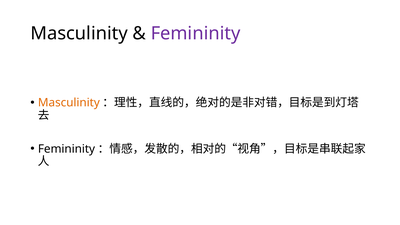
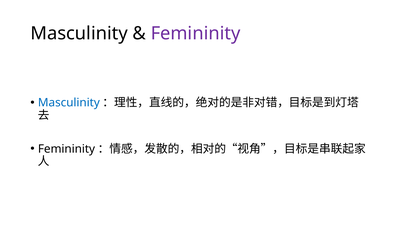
Masculinity colour: orange -> blue (69, 103)
